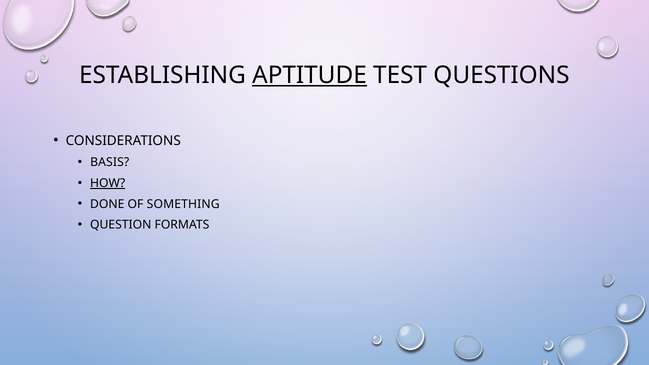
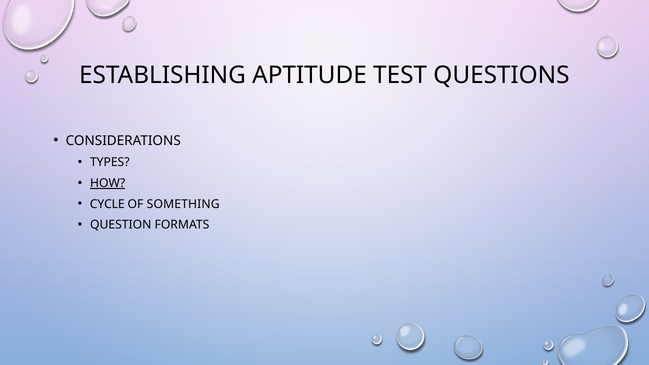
APTITUDE underline: present -> none (310, 75)
BASIS: BASIS -> TYPES (110, 162)
DONE: DONE -> CYCLE (107, 204)
